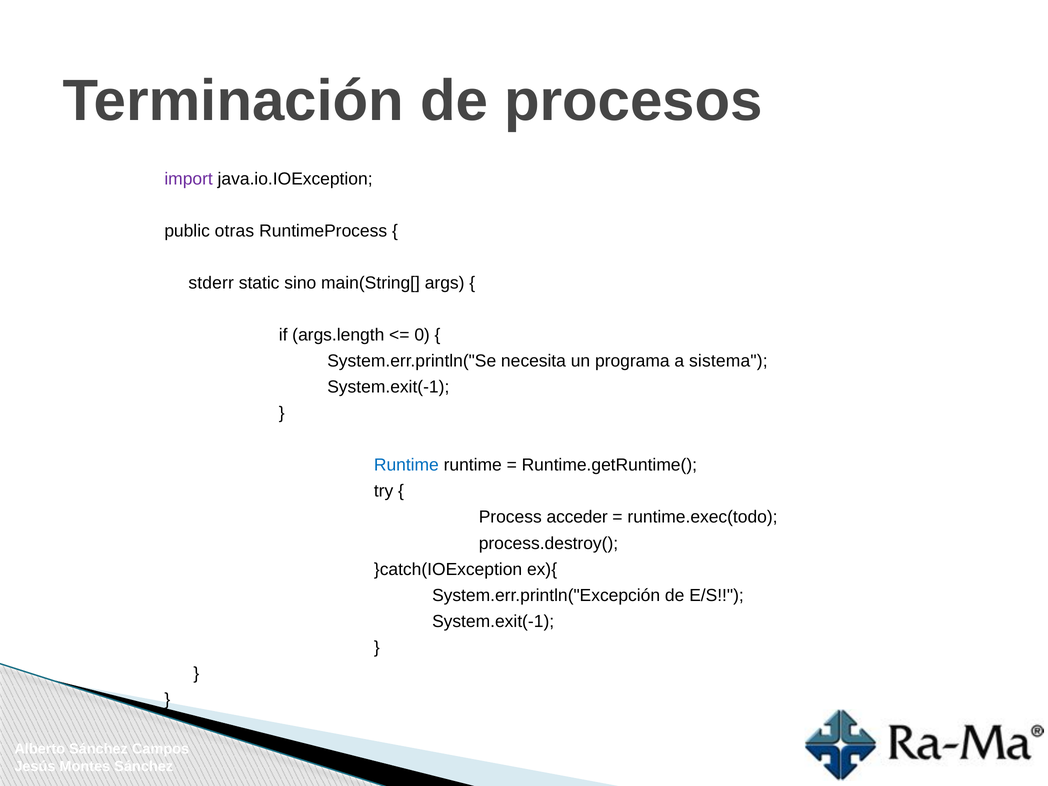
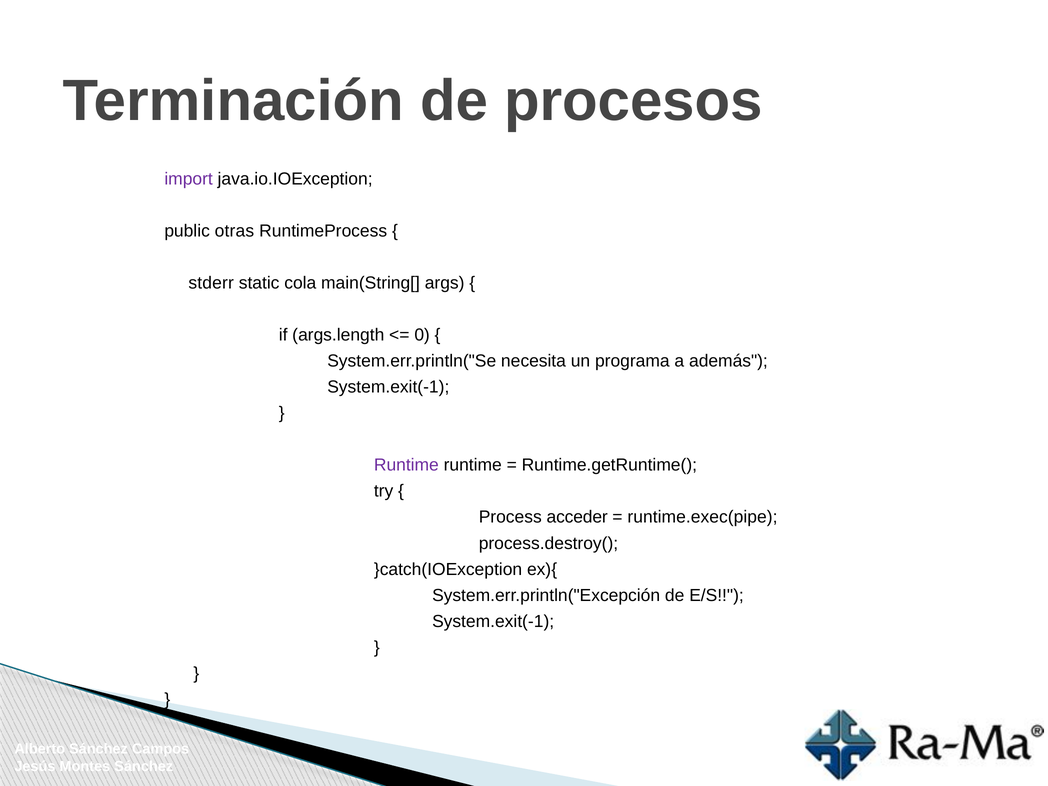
sino: sino -> cola (300, 283)
sistema: sistema -> además (728, 361)
Runtime colour: blue -> purple (406, 465)
runtime.exec(todo: runtime.exec(todo -> runtime.exec(pipe (702, 517)
